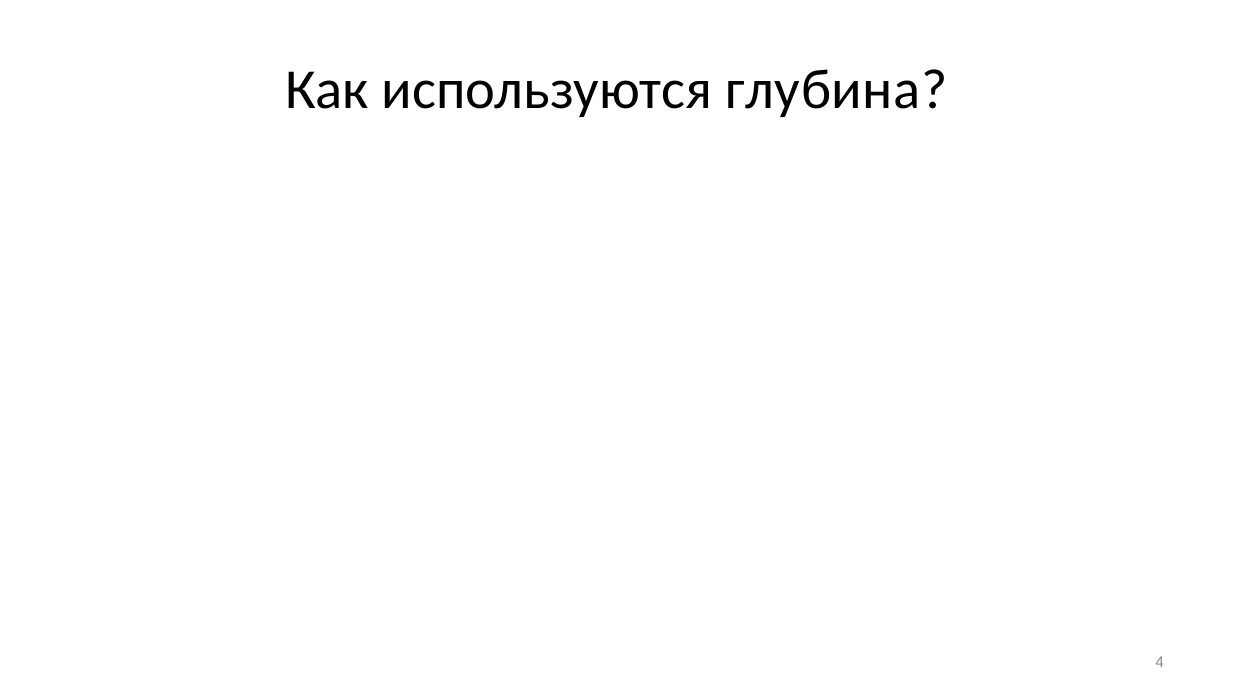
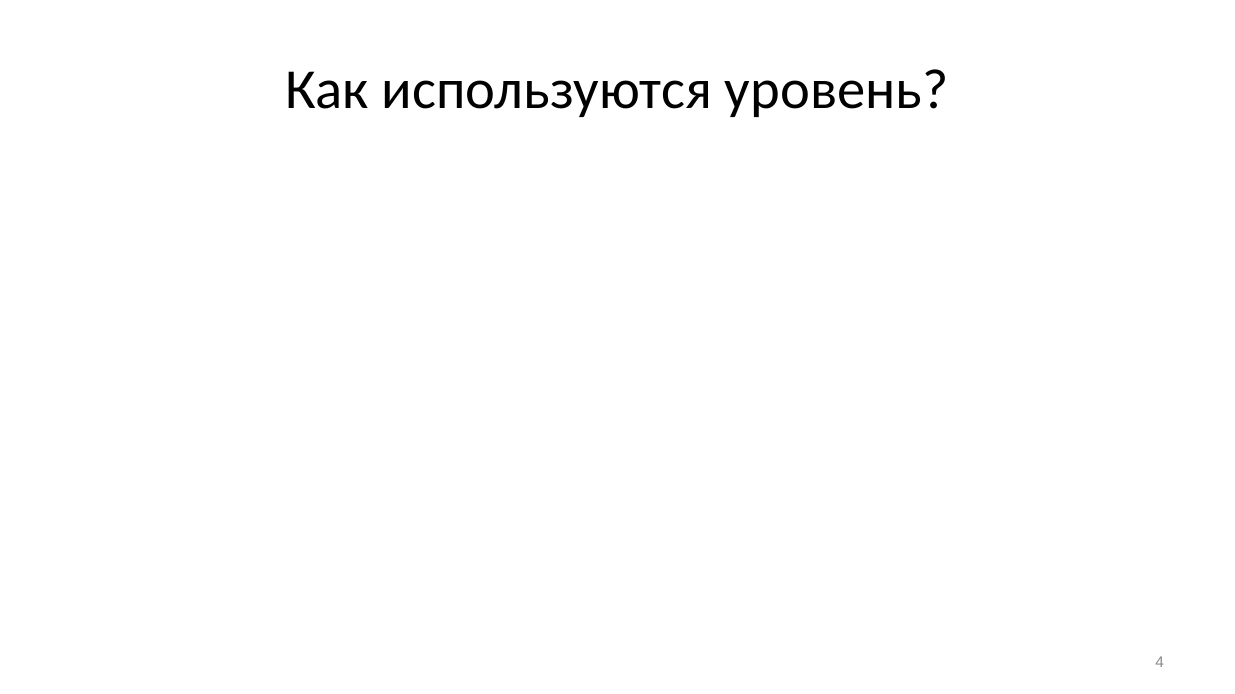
глубина: глубина -> уровень (837, 90)
